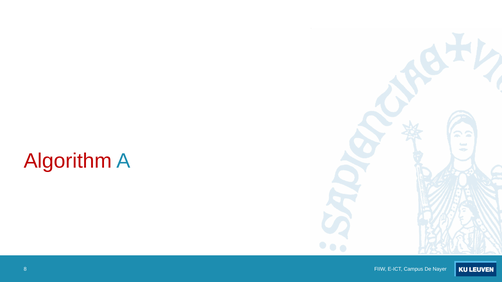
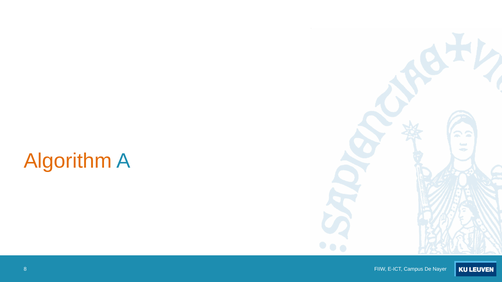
Algorithm colour: red -> orange (68, 161)
